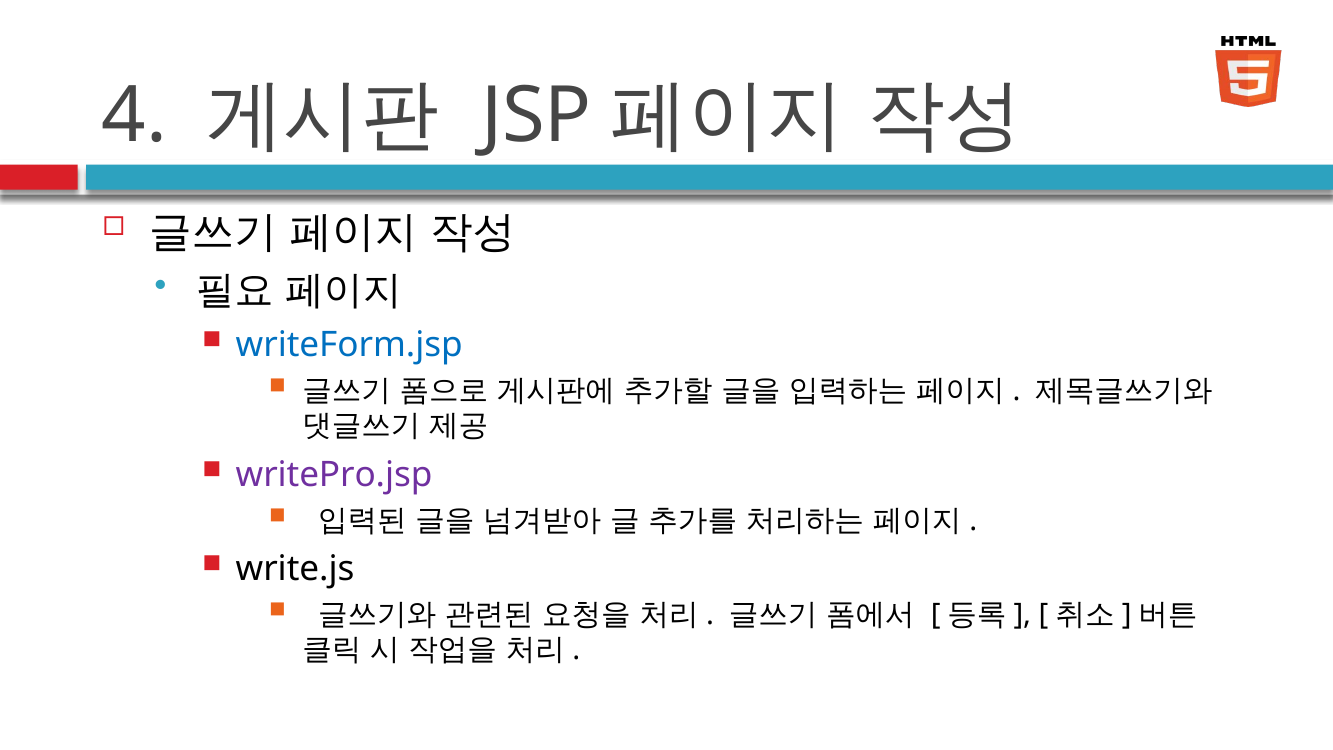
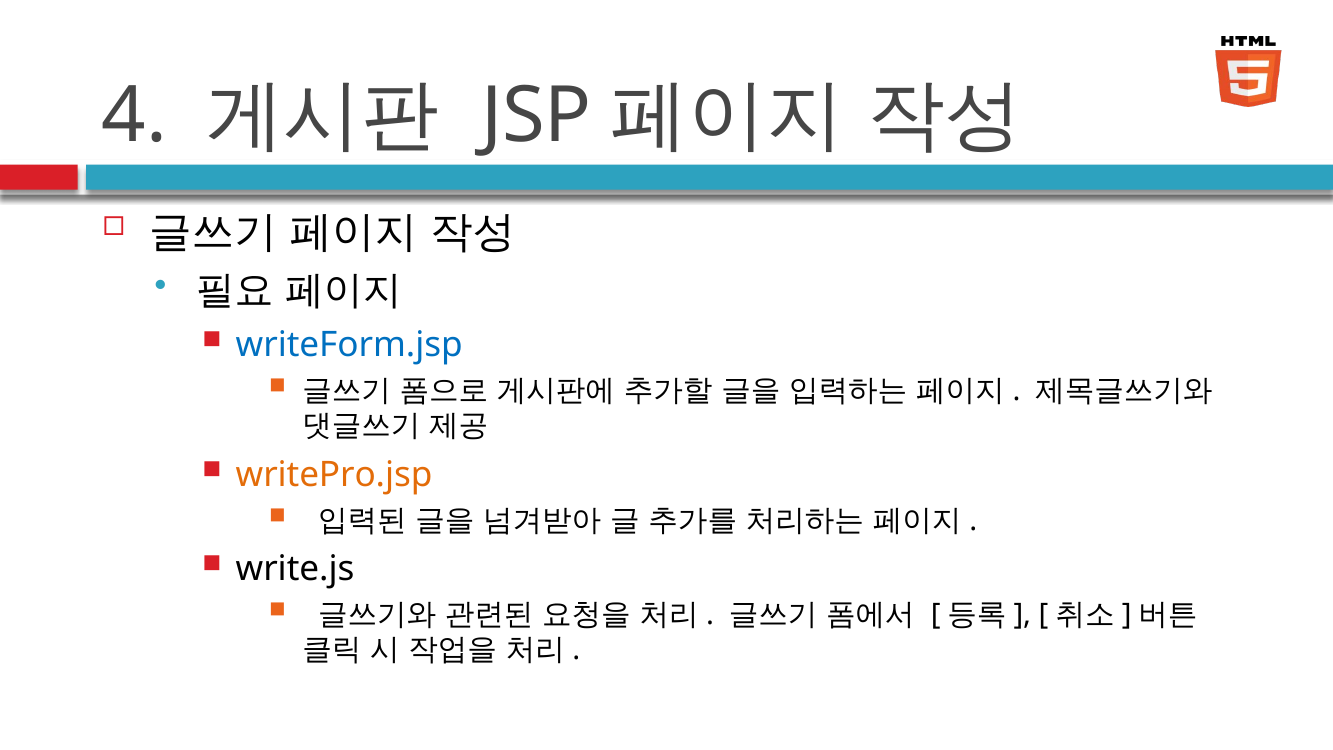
writePro.jsp colour: purple -> orange (334, 474)
